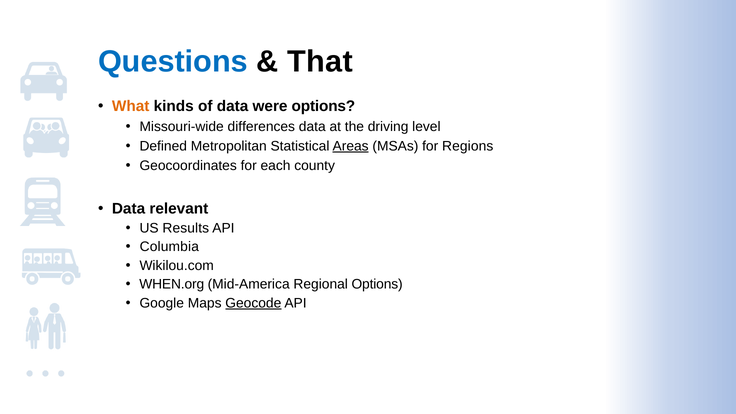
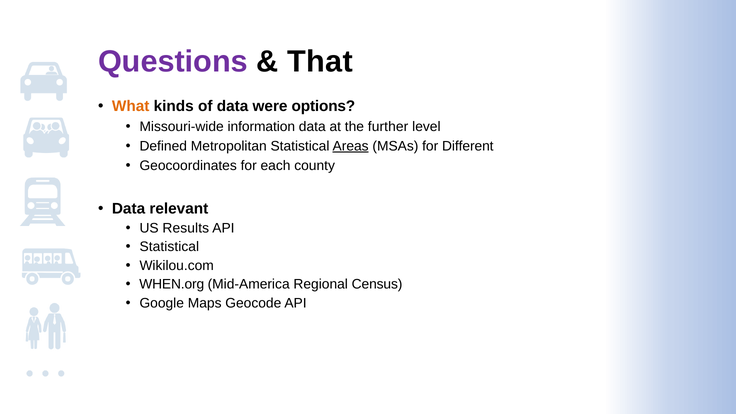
Questions colour: blue -> purple (173, 62)
differences: differences -> information (261, 127)
driving: driving -> further (388, 127)
Regions: Regions -> Different (468, 146)
Columbia: Columbia -> Statistical (169, 247)
Regional Options: Options -> Census (377, 284)
Geocode underline: present -> none (253, 303)
